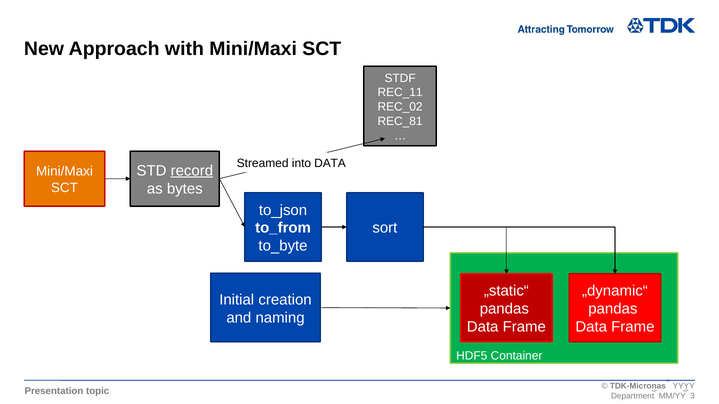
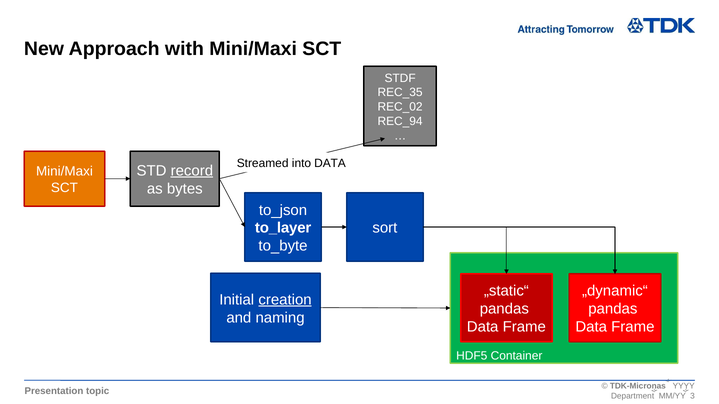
REC_11: REC_11 -> REC_35 (400, 93)
REC_81: REC_81 -> REC_94 (400, 121)
to_from: to_from -> to_layer (283, 228)
creation underline: none -> present (285, 300)
